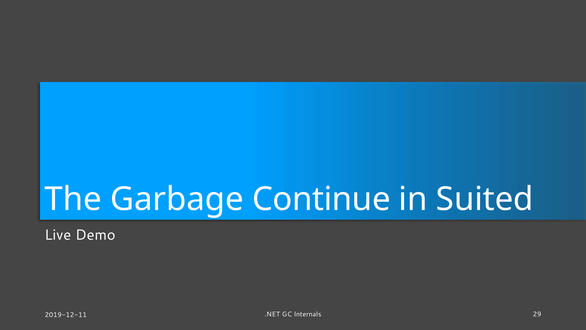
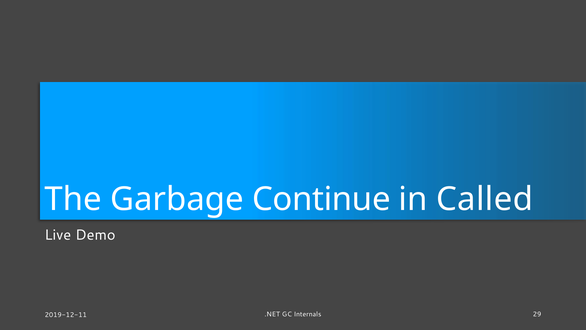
Suited: Suited -> Called (485, 199)
